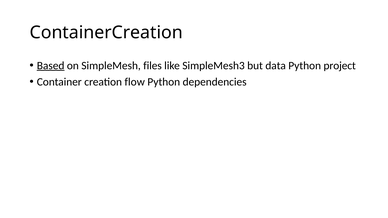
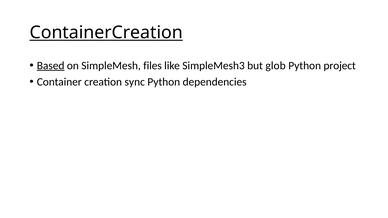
ContainerCreation underline: none -> present (106, 33)
data: data -> glob (276, 66)
flow: flow -> sync (135, 82)
